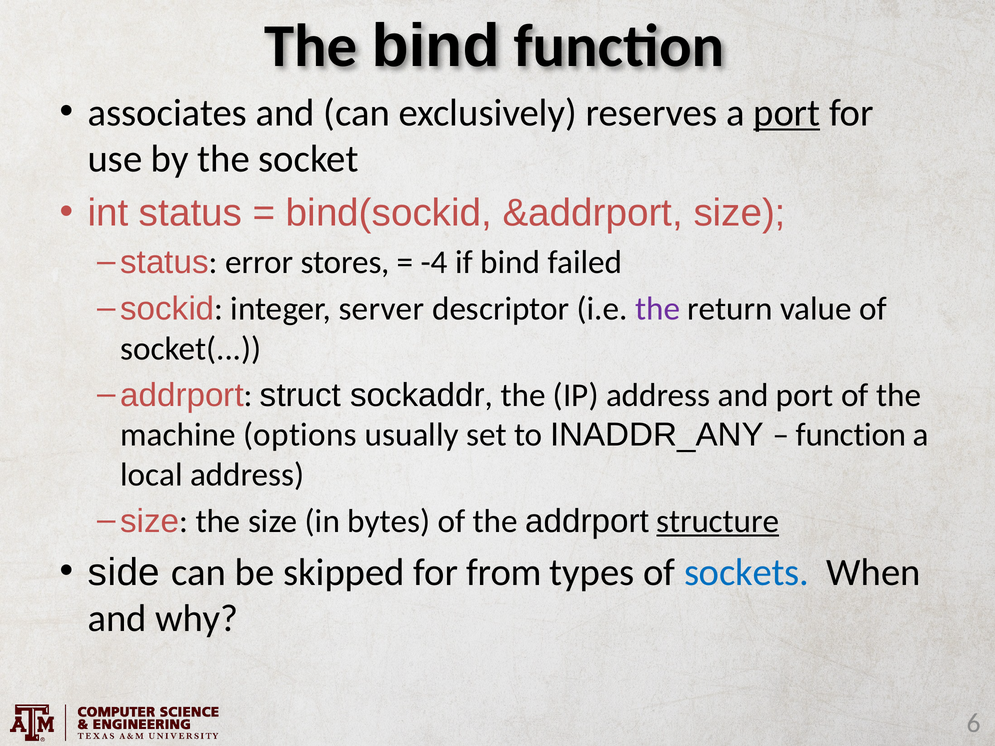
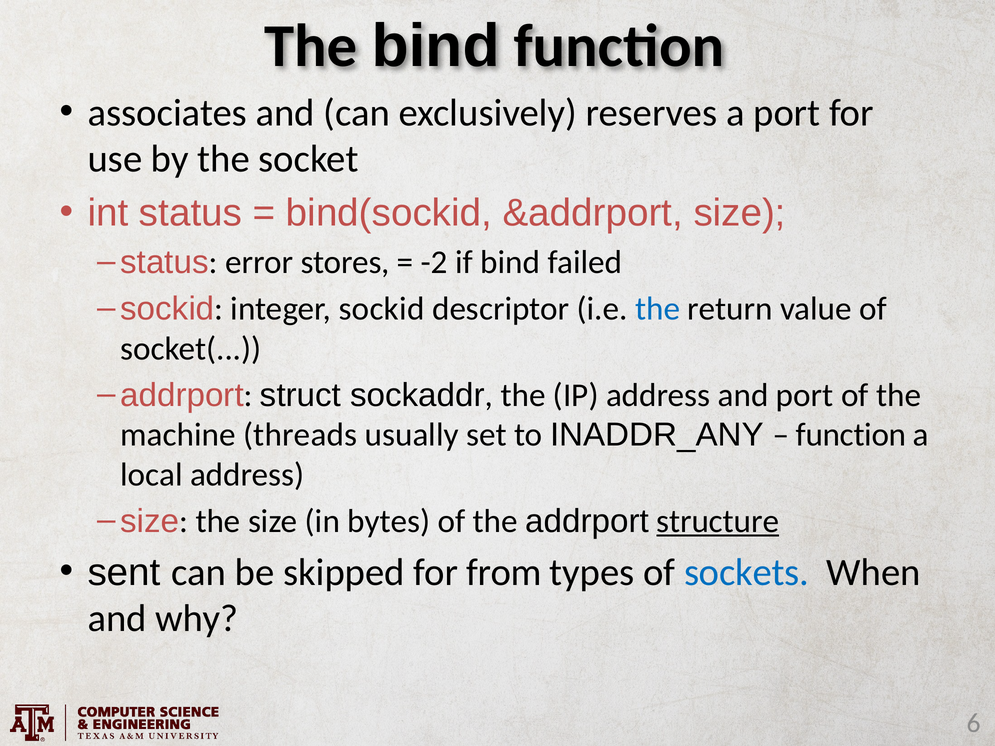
port underline: present -> none (787, 113)
-4: -4 -> -2 (434, 263)
integer server: server -> sockid (382, 309)
the colour: purple -> blue (658, 309)
options: options -> threads (300, 435)
side: side -> sent (124, 572)
